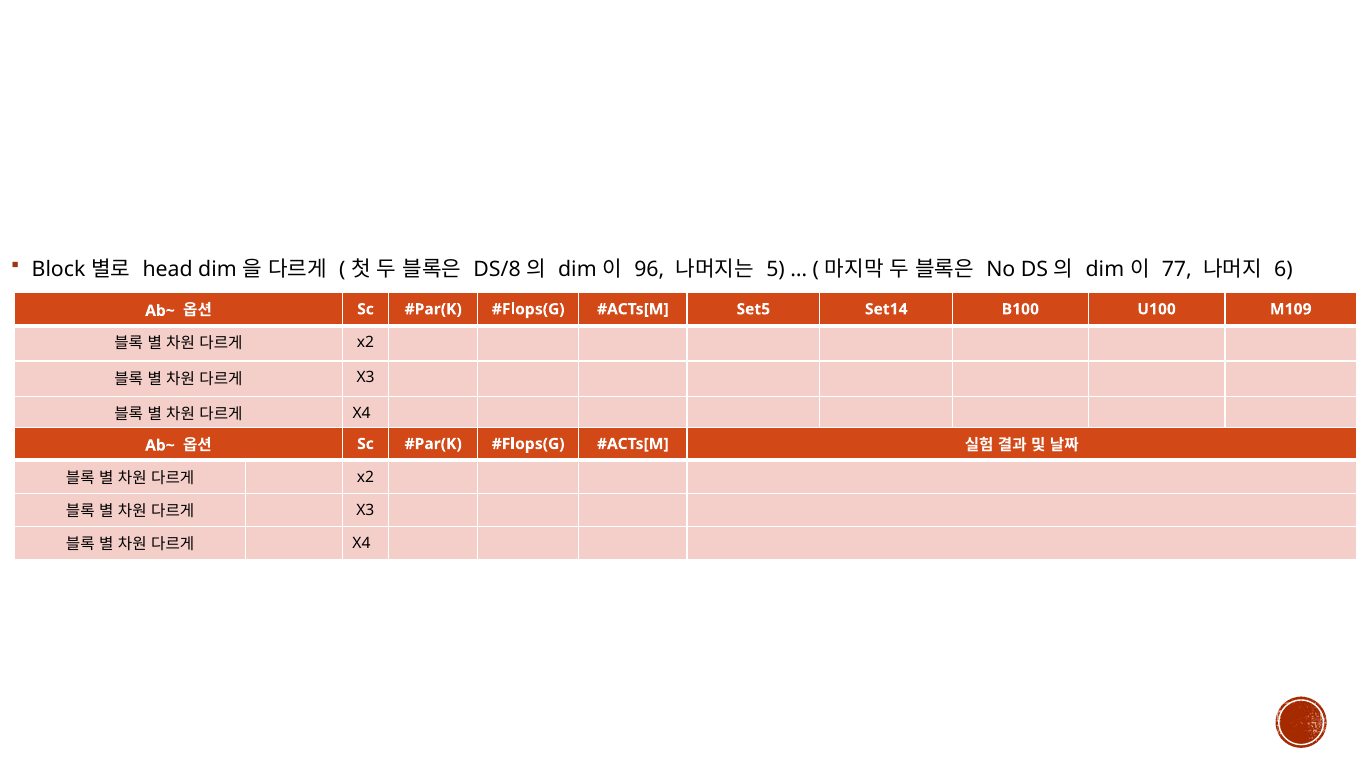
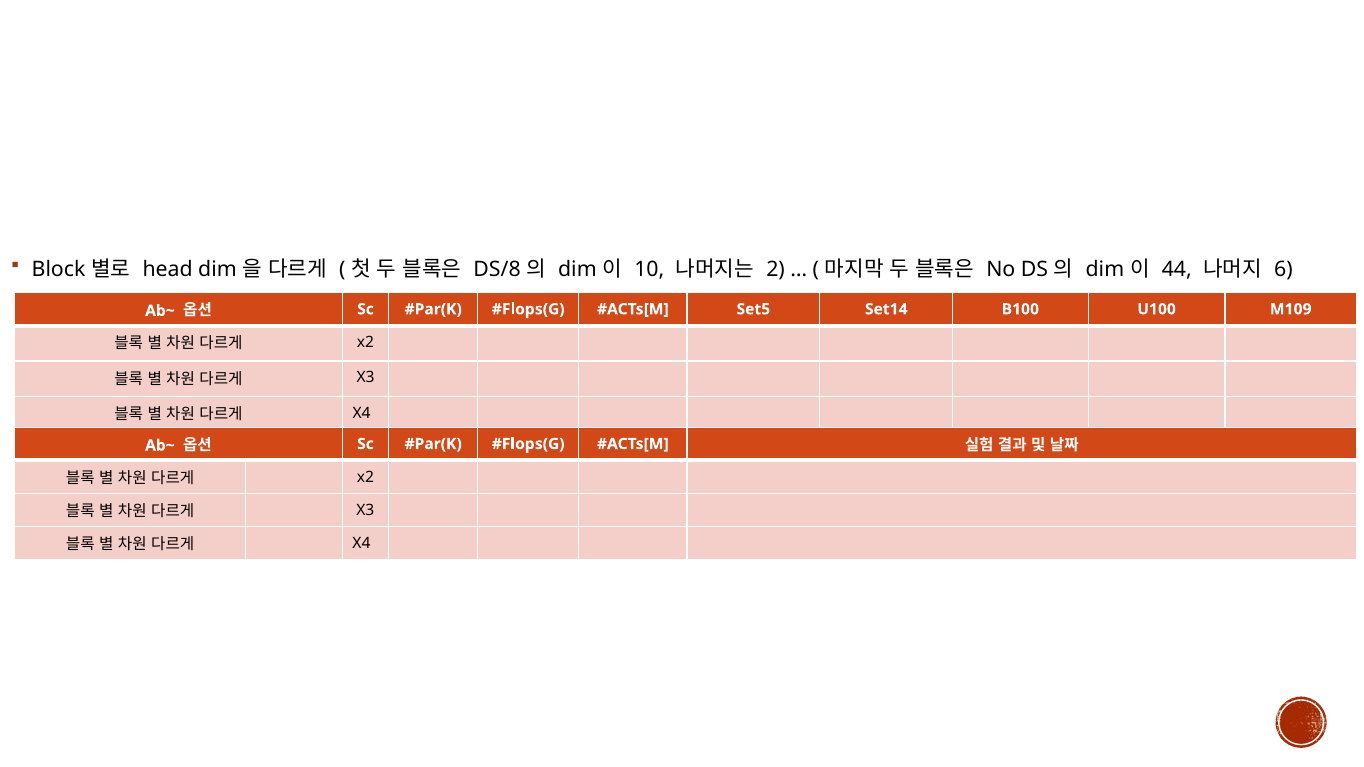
96: 96 -> 10 (649, 270)
5: 5 -> 2 (776, 270)
77: 77 -> 44 (1177, 270)
